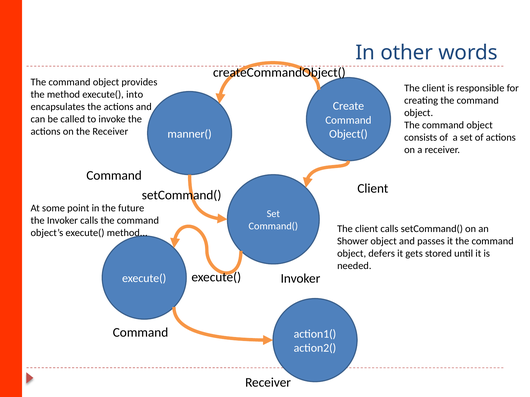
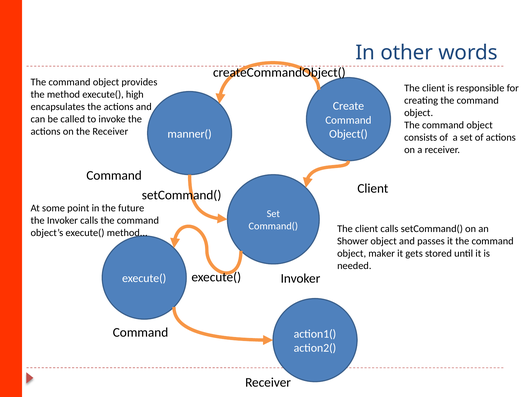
into: into -> high (135, 95)
defers: defers -> maker (382, 254)
